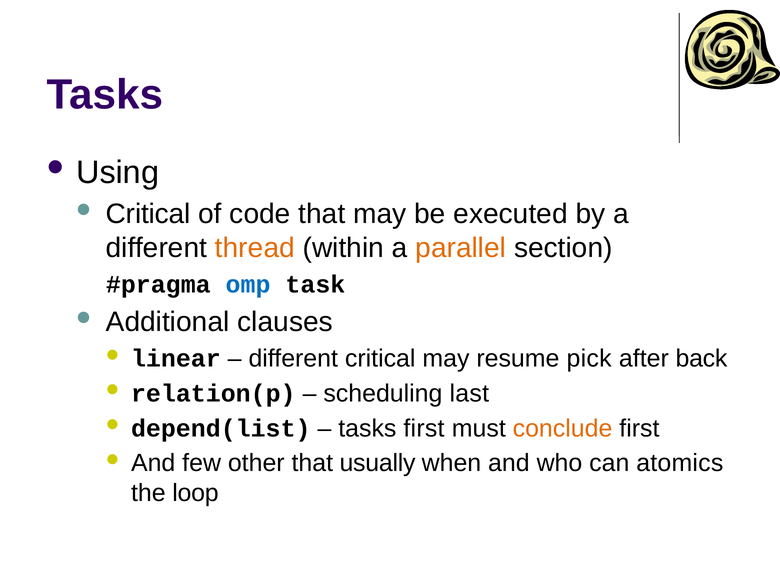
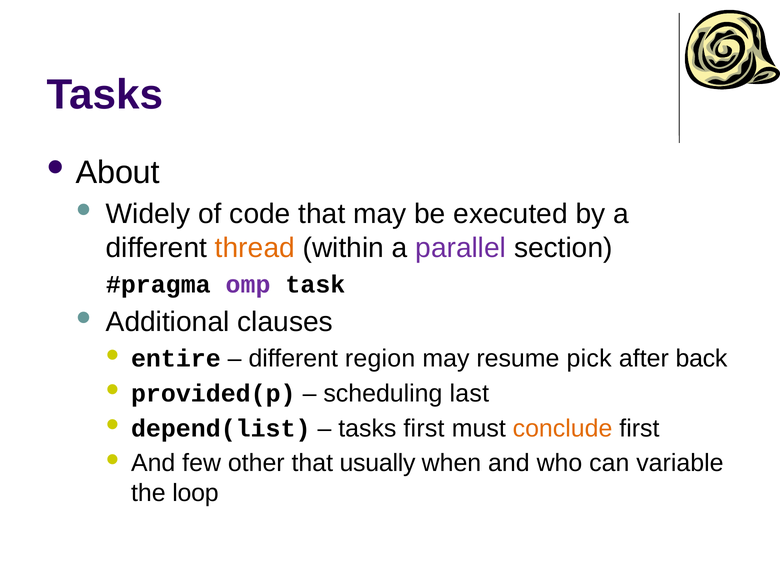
Using: Using -> About (118, 172)
Critical: Critical -> Widely (148, 214)
parallel colour: orange -> purple (461, 248)
omp colour: blue -> purple (248, 284)
linear: linear -> entire (176, 359)
different critical: critical -> region (380, 359)
relation(p: relation(p -> provided(p (213, 394)
atomics: atomics -> variable (680, 463)
